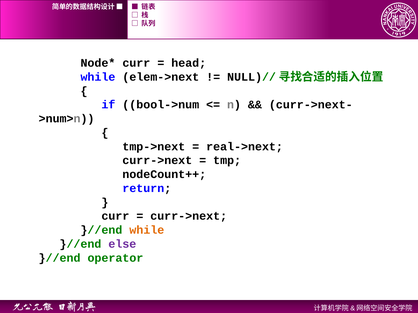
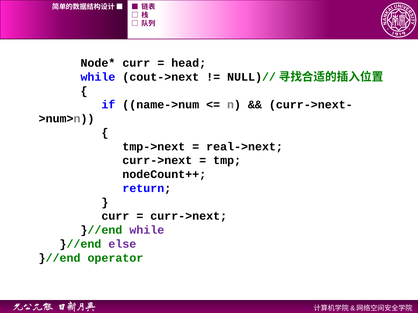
elem->next: elem->next -> cout->next (161, 77)
bool->num: bool->num -> name->num (161, 105)
while colour: orange -> purple (147, 230)
